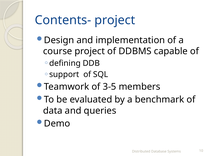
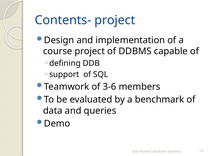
3-5: 3-5 -> 3-6 (110, 87)
